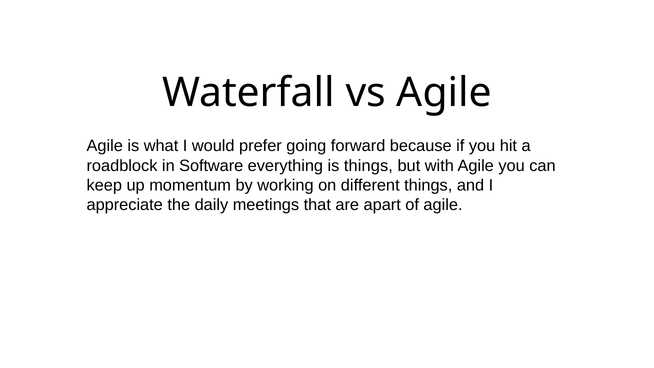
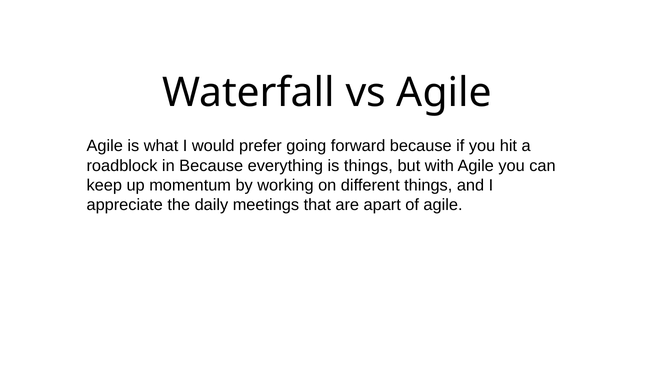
in Software: Software -> Because (211, 166)
